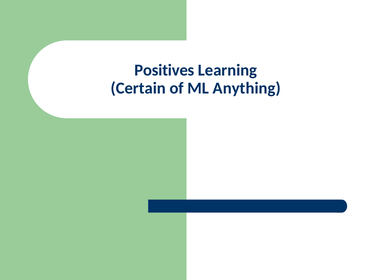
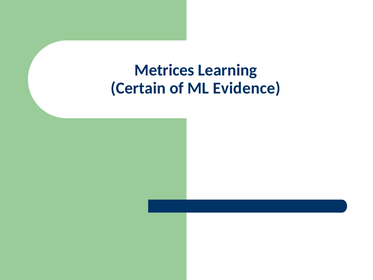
Positives: Positives -> Metrices (164, 70)
Anything: Anything -> Evidence (247, 88)
